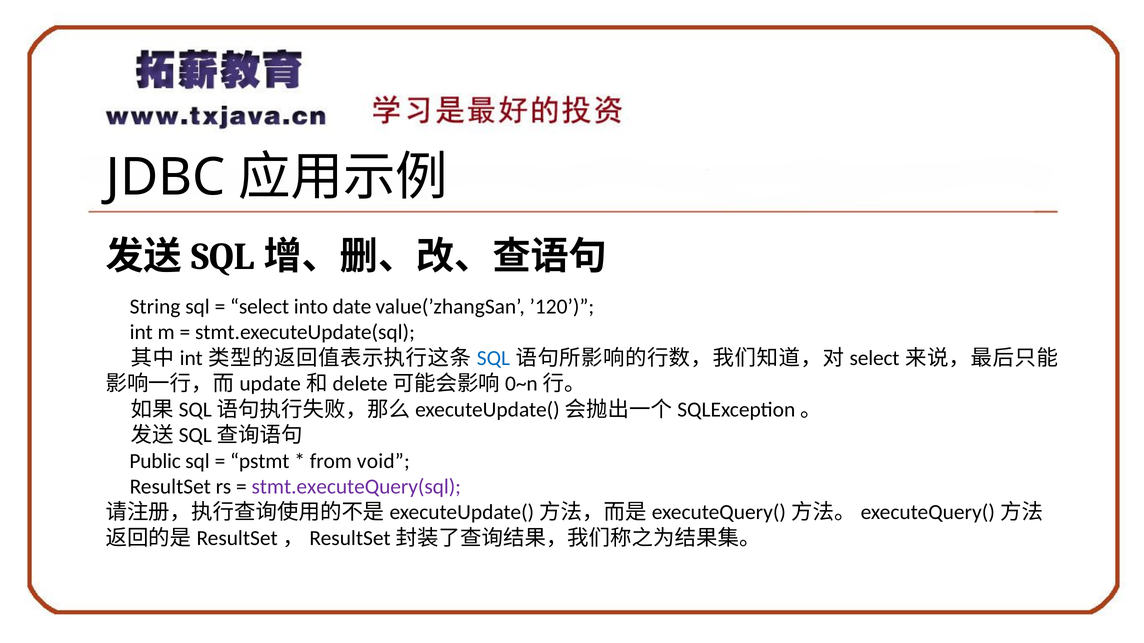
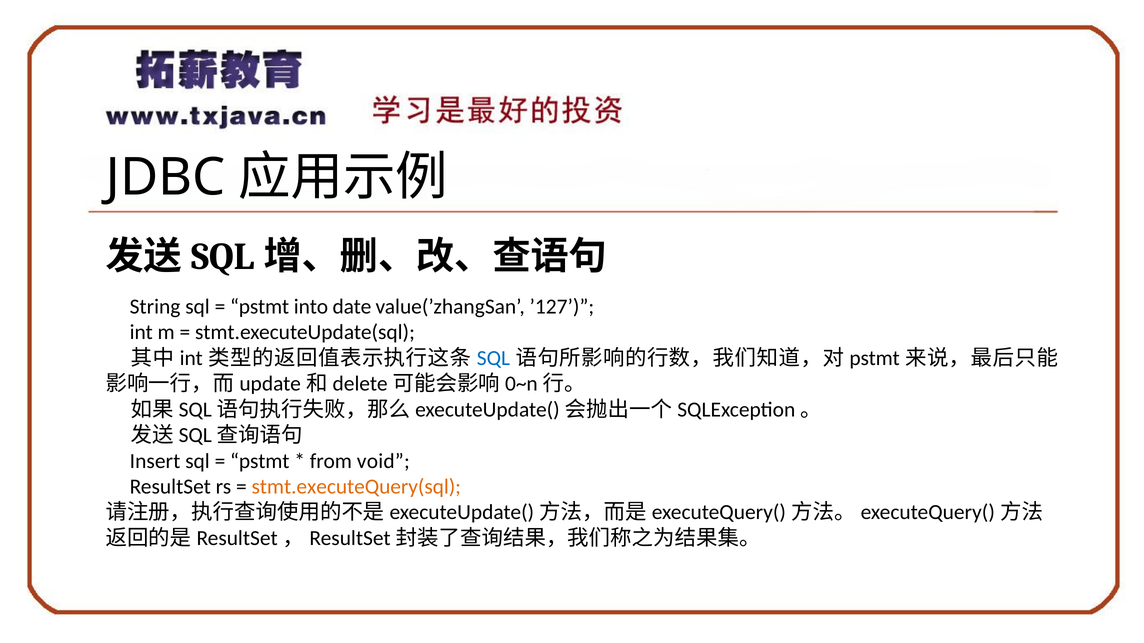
select: select -> pstmt (260, 307)
’120: ’120 -> ’127 (562, 307)
select: select -> pstmt (875, 358)
Public: Public -> Insert (155, 461)
stmt.executeQuery(sql colour: purple -> orange (356, 487)
